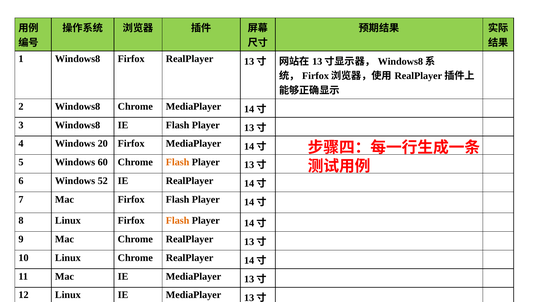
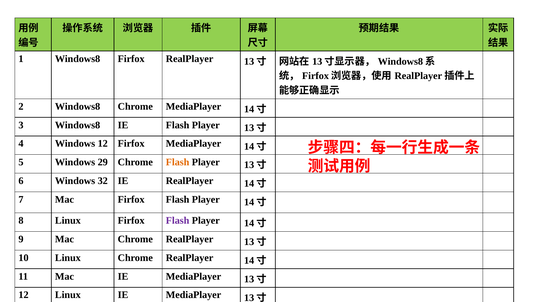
Windows 20: 20 -> 12 (103, 144)
60: 60 -> 29 (103, 163)
52: 52 -> 32 (103, 181)
Flash colour: orange -> purple (178, 221)
